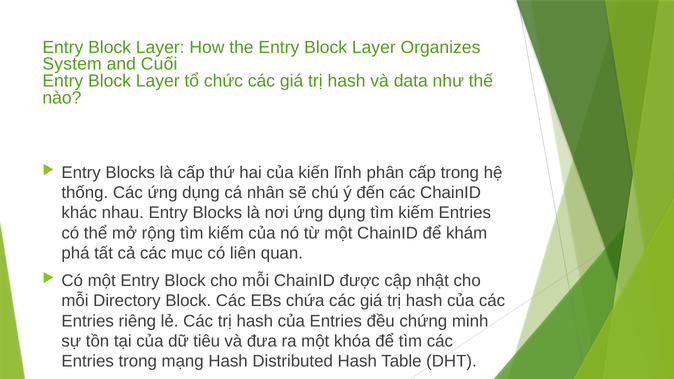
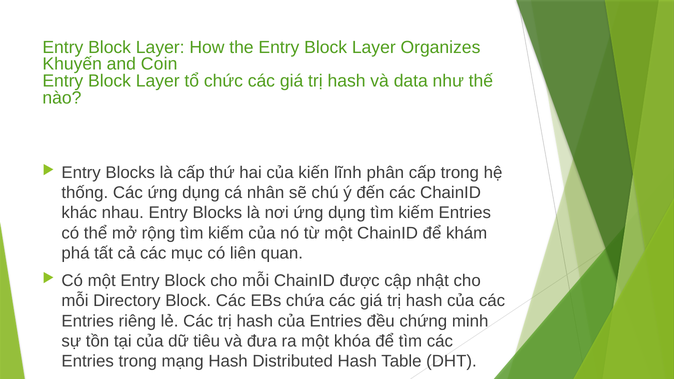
System: System -> Khuyến (72, 64)
Cuối: Cuối -> Coin (159, 64)
